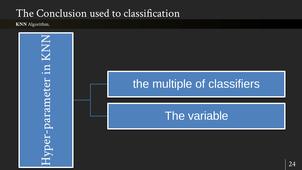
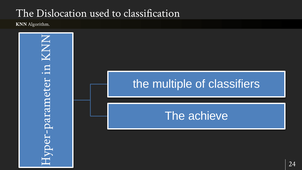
Conclusion: Conclusion -> Dislocation (62, 13)
variable: variable -> achieve (208, 116)
